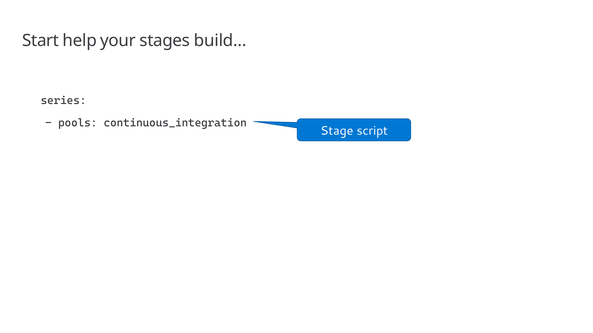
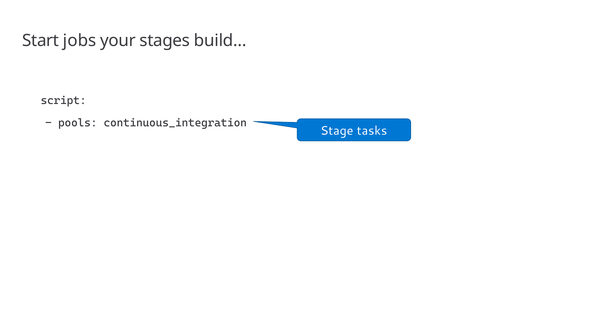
help: help -> jobs (80, 41)
series: series -> script (64, 101)
script: script -> tasks (372, 131)
